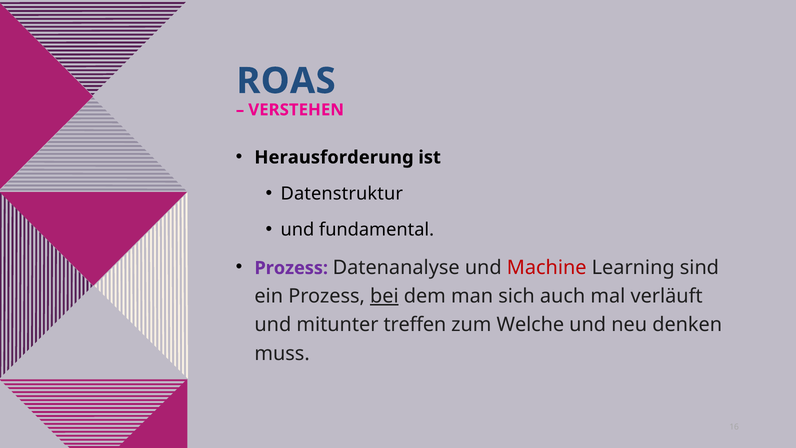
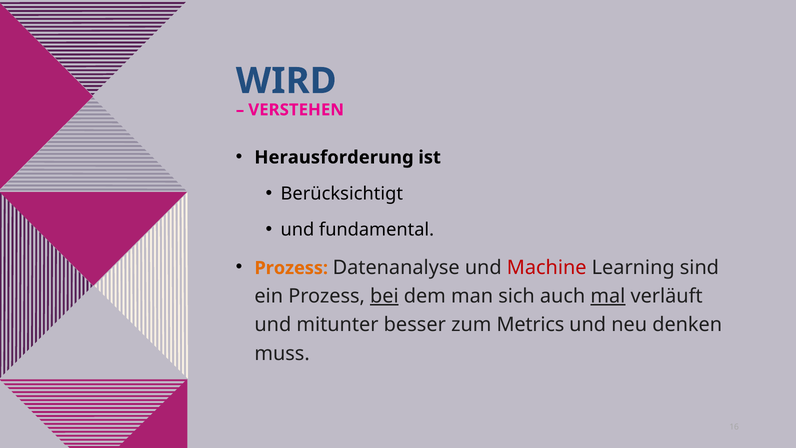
ROAS: ROAS -> WIRD (286, 81)
Datenstruktur: Datenstruktur -> Berücksichtigt (342, 193)
Prozess colour: purple -> orange (291, 268)
mal underline: none -> present (608, 296)
treffen: treffen -> besser (415, 325)
Welche: Welche -> Metrics (530, 325)
